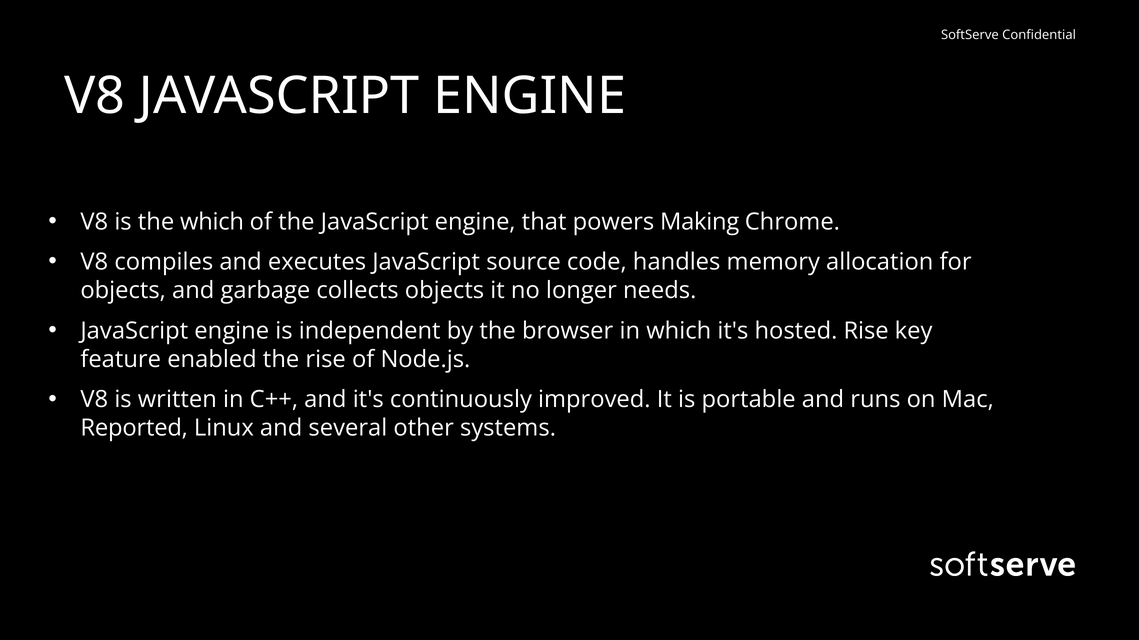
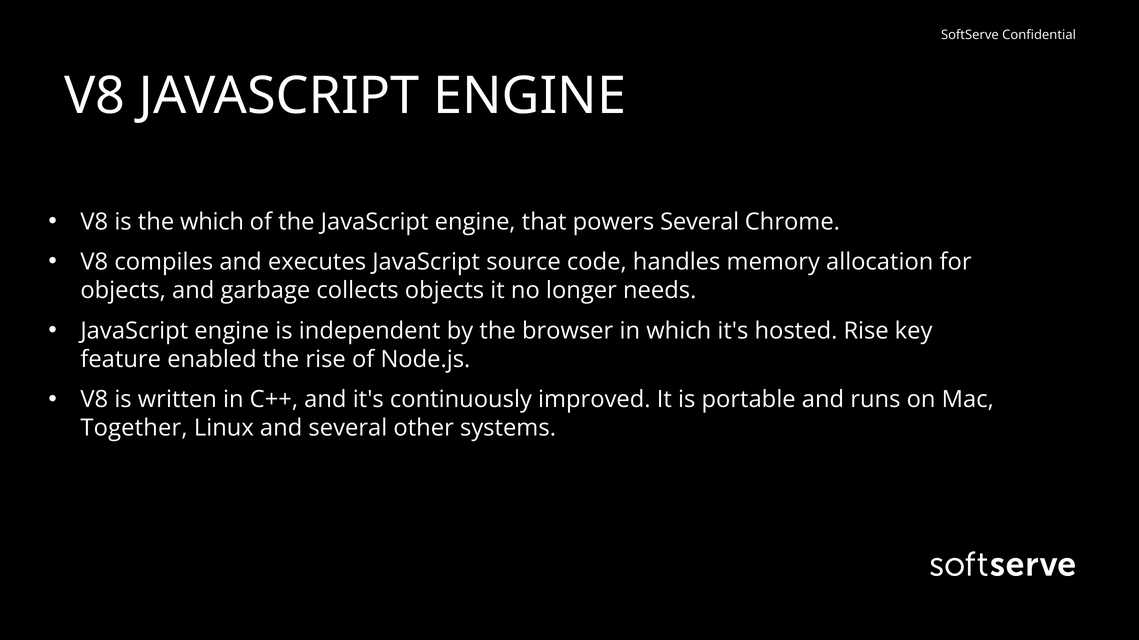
powers Making: Making -> Several (700, 222)
Reported: Reported -> Together (134, 428)
